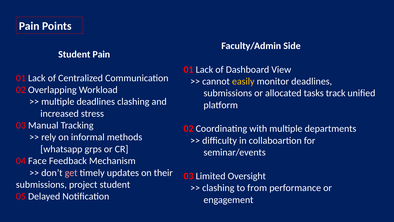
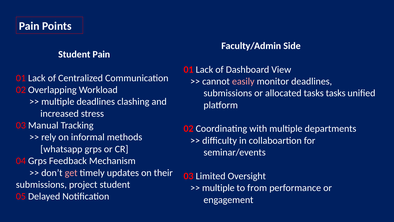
easily colour: yellow -> pink (243, 81)
tasks track: track -> tasks (336, 93)
04 Face: Face -> Grps (37, 161)
clashing: clashing -> multiple (218, 188)
